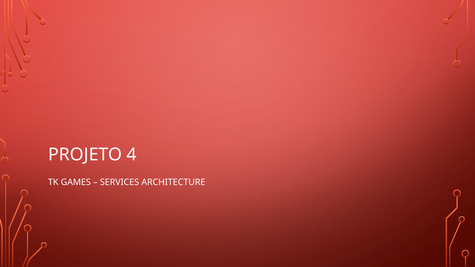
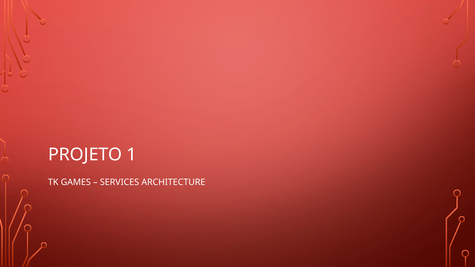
4: 4 -> 1 (132, 155)
